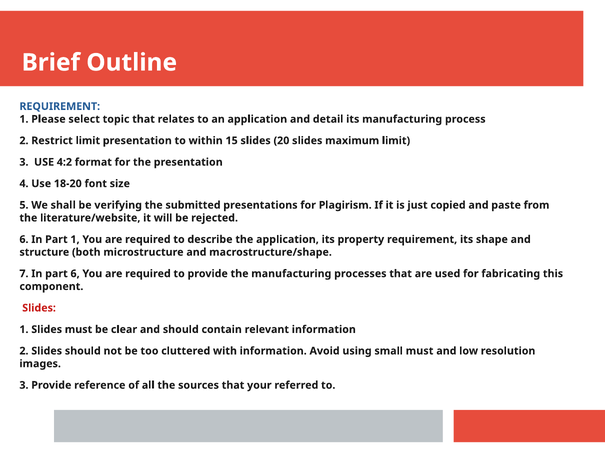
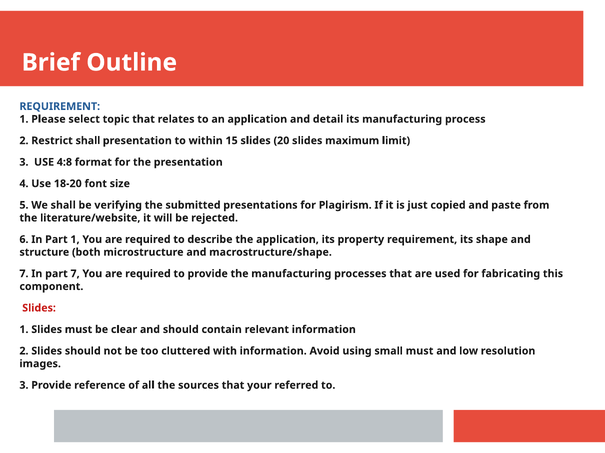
Restrict limit: limit -> shall (88, 141)
4:2: 4:2 -> 4:8 (64, 162)
part 6: 6 -> 7 (75, 274)
